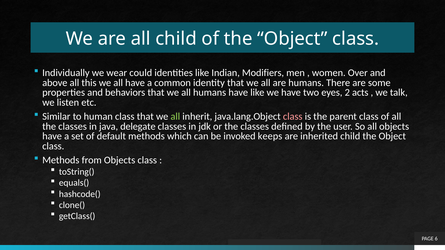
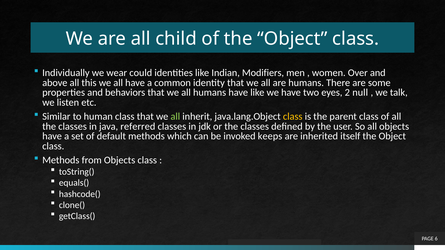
acts: acts -> null (360, 93)
class colour: pink -> yellow (293, 117)
delegate: delegate -> referred (138, 127)
inherited child: child -> itself (350, 136)
